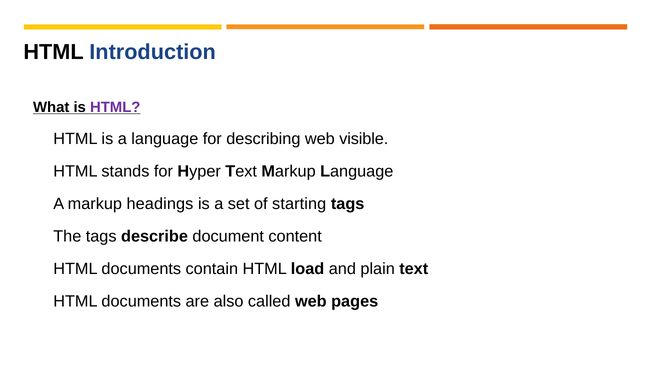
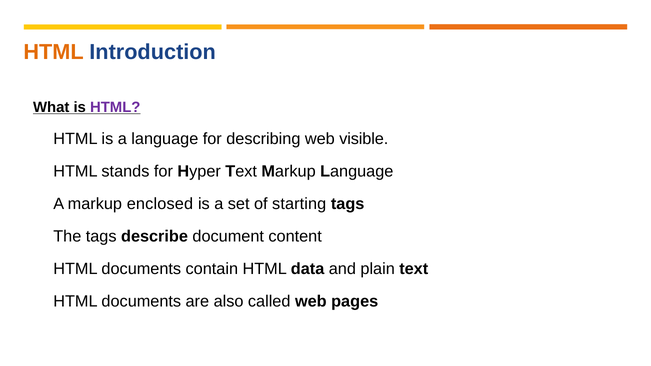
HTML colour: black -> orange (54, 52)
headings: headings -> enclosed (160, 204)
load: load -> data (308, 269)
